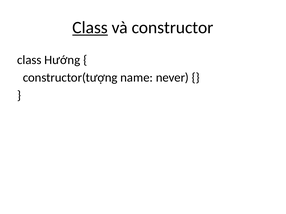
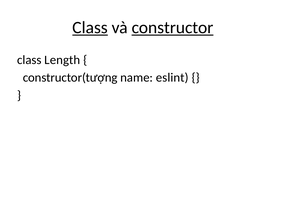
constructor underline: none -> present (173, 28)
Hướng: Hướng -> Length (62, 60)
never: never -> eslint (172, 78)
